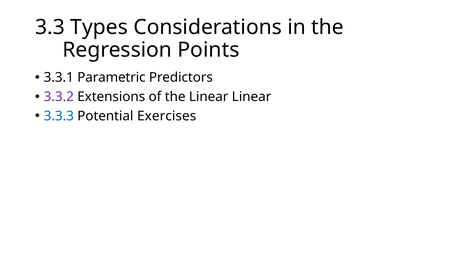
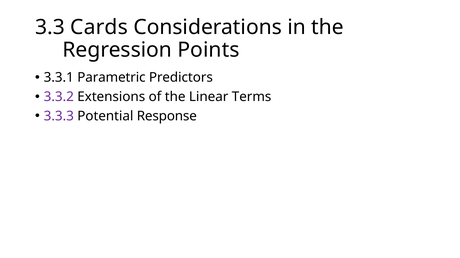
Types: Types -> Cards (99, 27)
Linear Linear: Linear -> Terms (252, 97)
3.3.3 colour: blue -> purple (59, 116)
Exercises: Exercises -> Response (167, 116)
